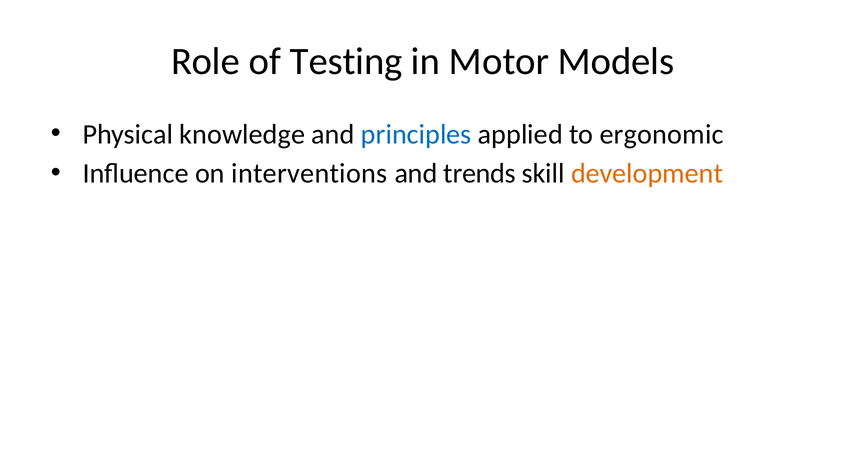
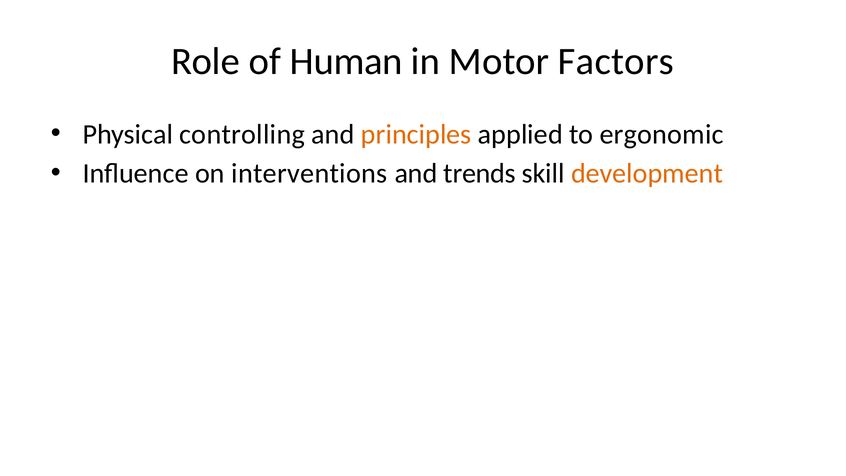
Testing: Testing -> Human (346, 61)
Models: Models -> Factors (616, 61)
knowledge: knowledge -> controlling (242, 134)
principles colour: blue -> orange (416, 134)
